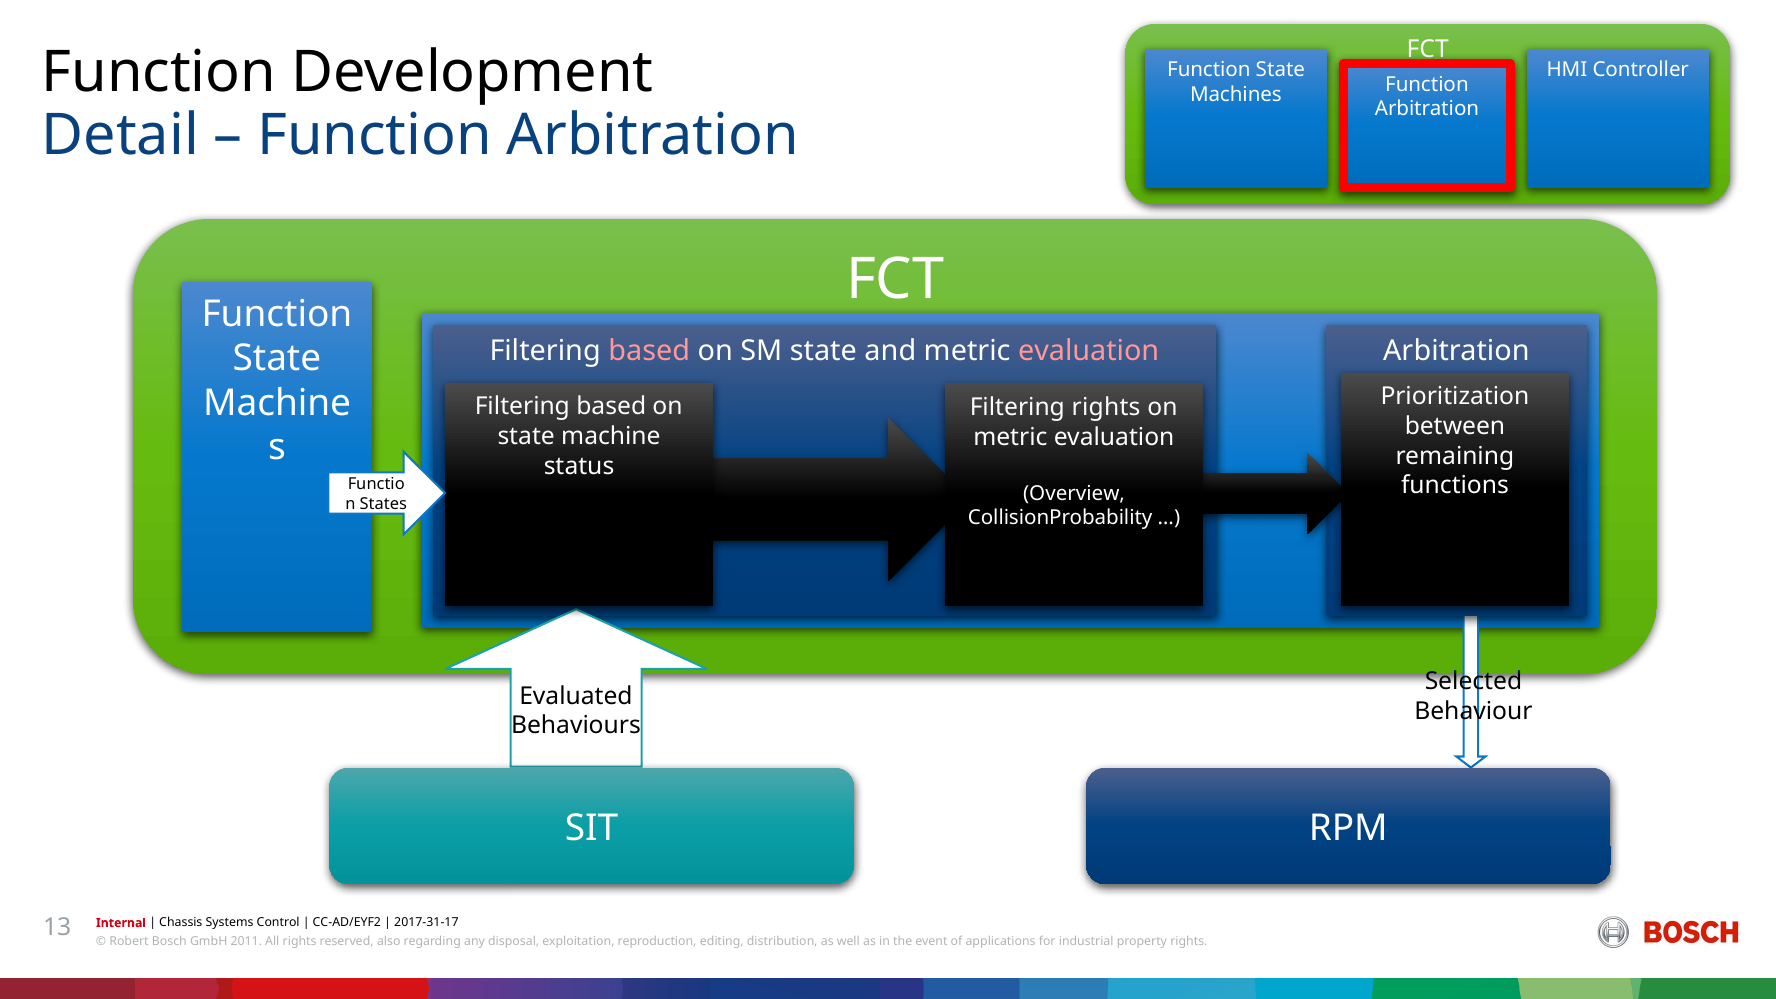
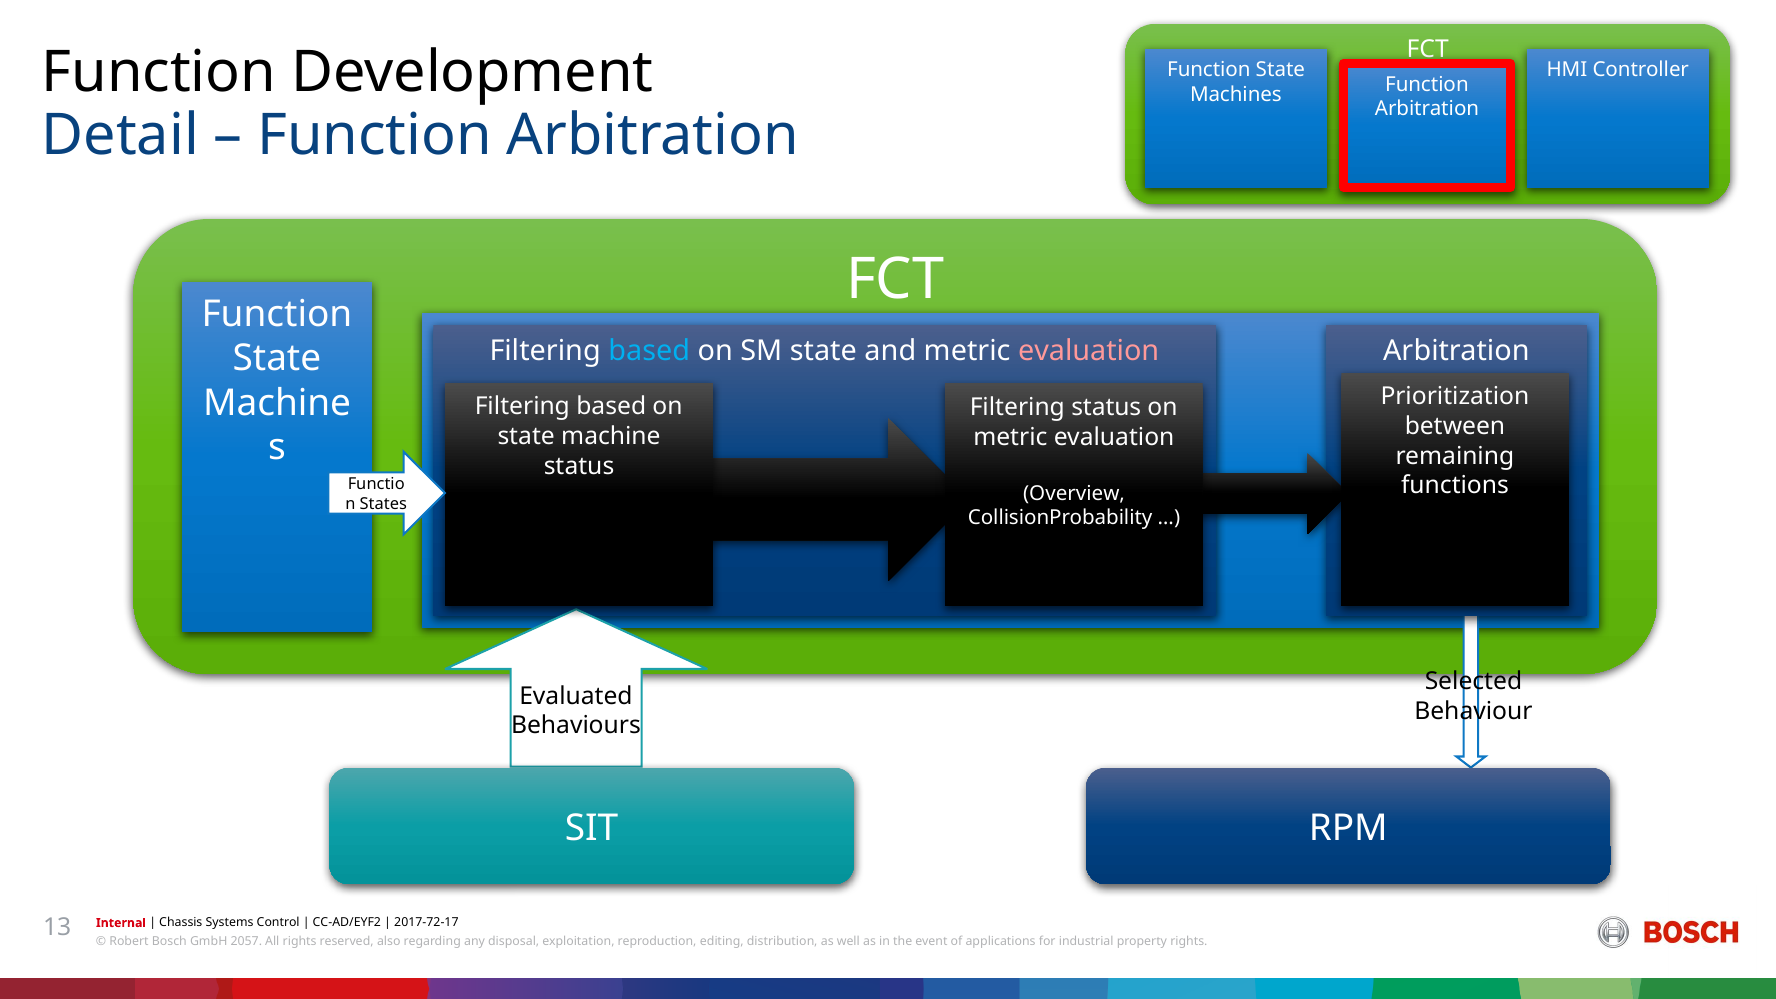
based colour: pink -> light blue (649, 351)
Filtering rights: rights -> status (1106, 407)
2017-31-17: 2017-31-17 -> 2017-72-17 (426, 923)
2011: 2011 -> 2057 (246, 941)
